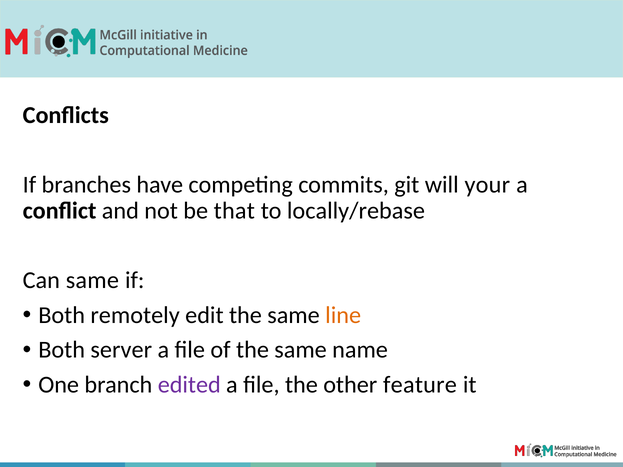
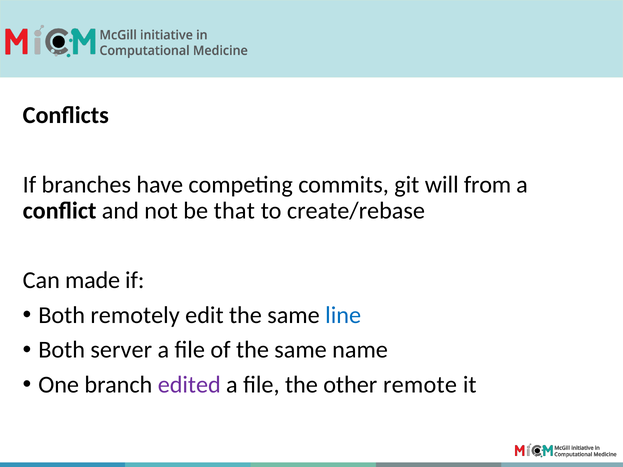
your: your -> from (488, 185)
locally/rebase: locally/rebase -> create/rebase (356, 211)
Can same: same -> made (93, 281)
line colour: orange -> blue (343, 315)
feature: feature -> remote (420, 385)
